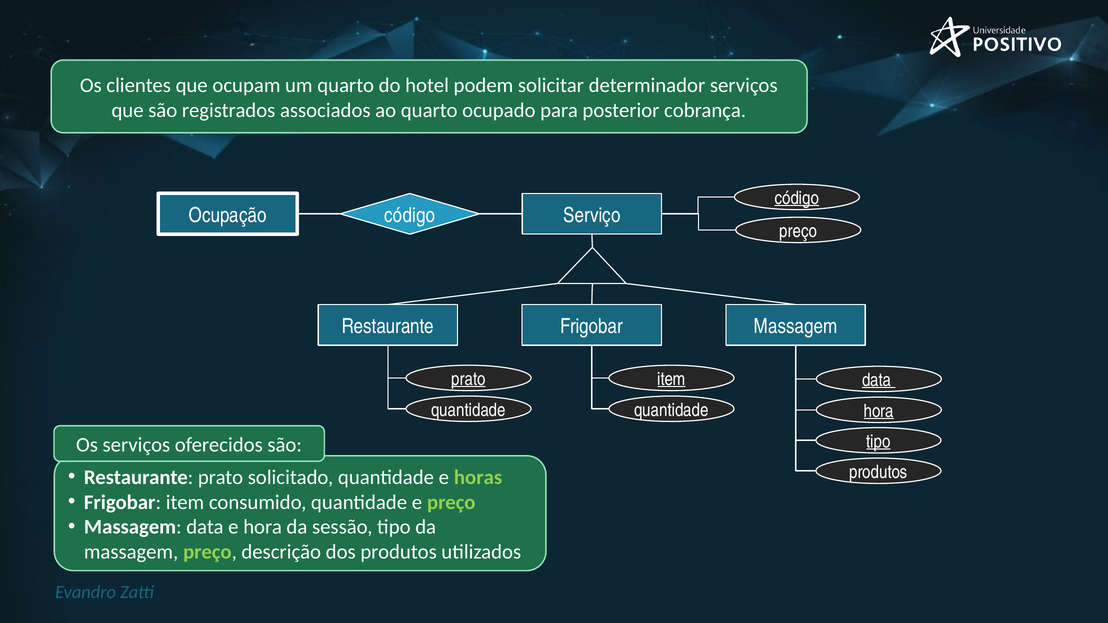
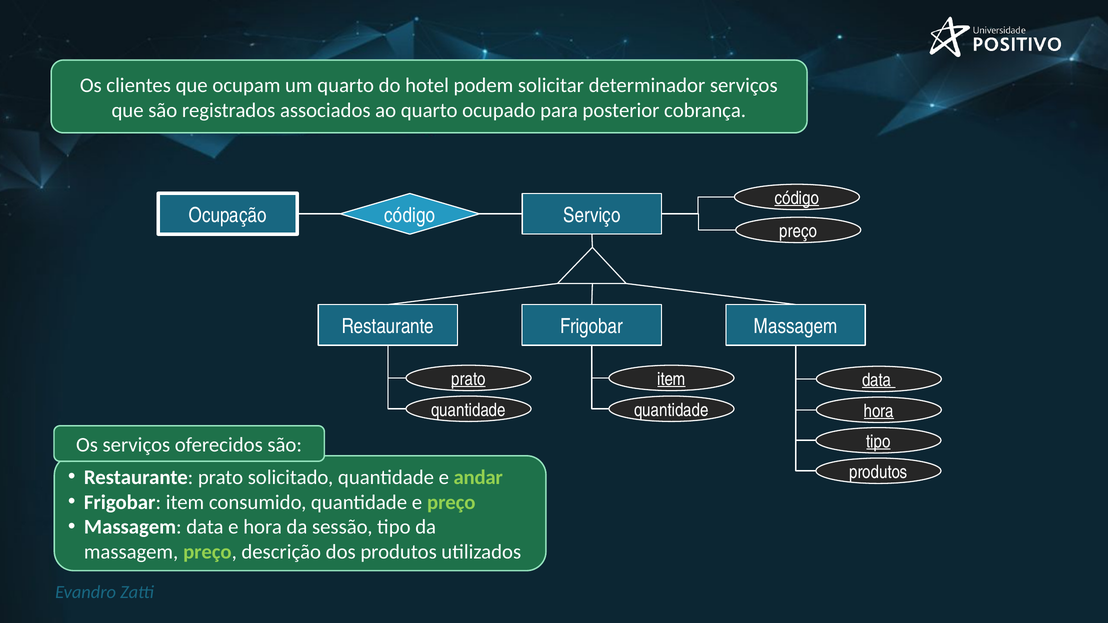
horas: horas -> andar (478, 477)
